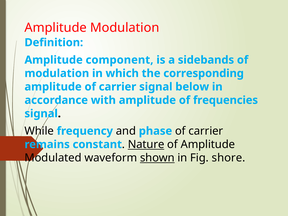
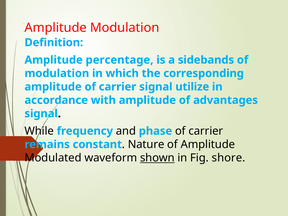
component: component -> percentage (120, 60)
below: below -> utilize (192, 87)
frequencies: frequencies -> advantages (225, 100)
Nature underline: present -> none (146, 144)
